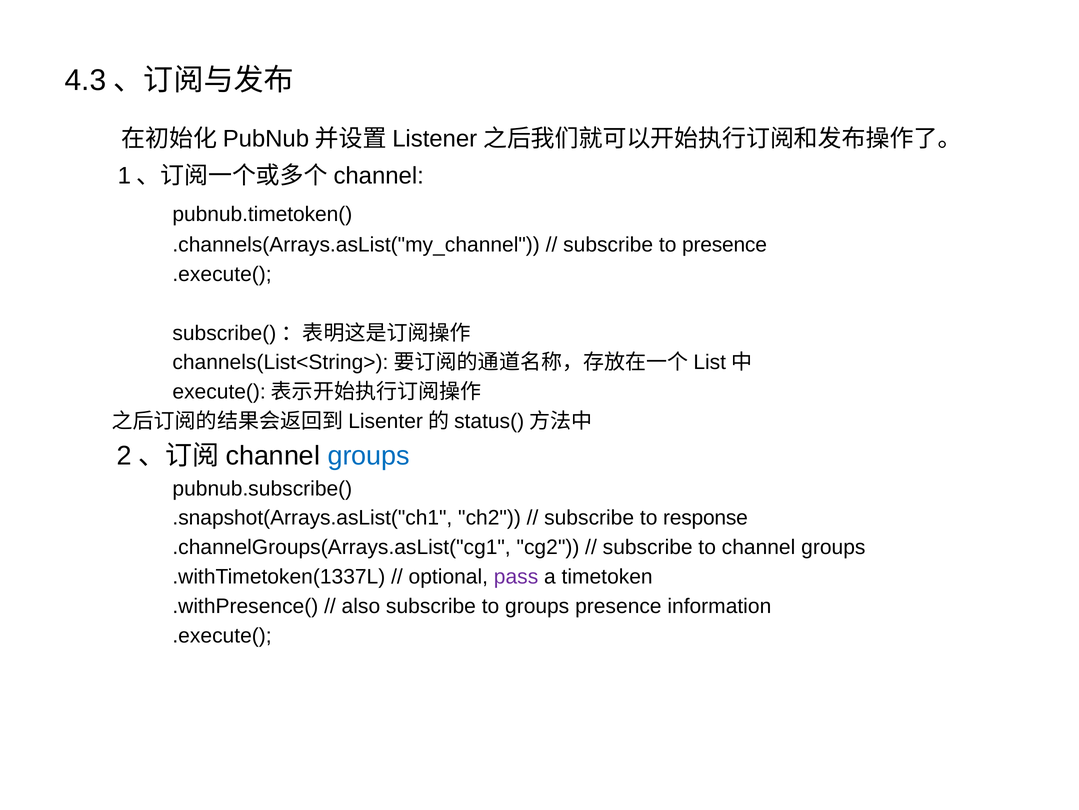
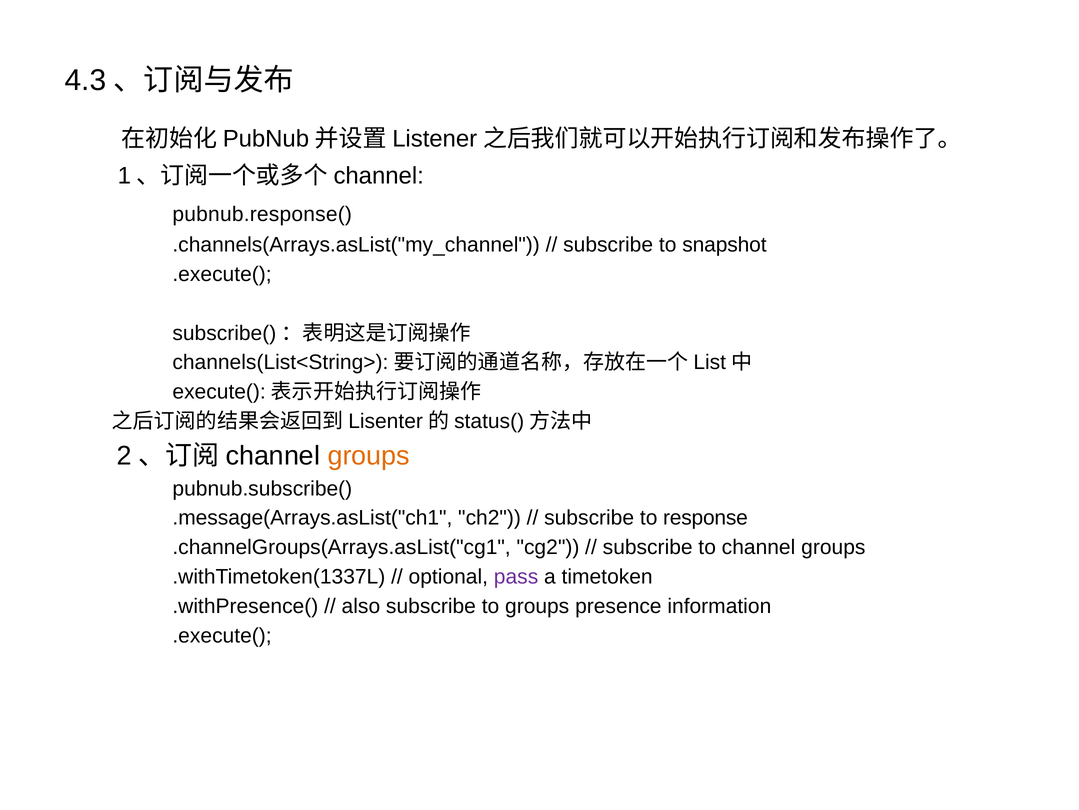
pubnub.timetoken(: pubnub.timetoken( -> pubnub.response( (262, 214)
to presence: presence -> snapshot (724, 245)
groups colour: blue -> orange (369, 456)
.snapshot(Arrays.asList("ch1: .snapshot(Arrays.asList("ch1 -> .message(Arrays.asList("ch1 (312, 518)
